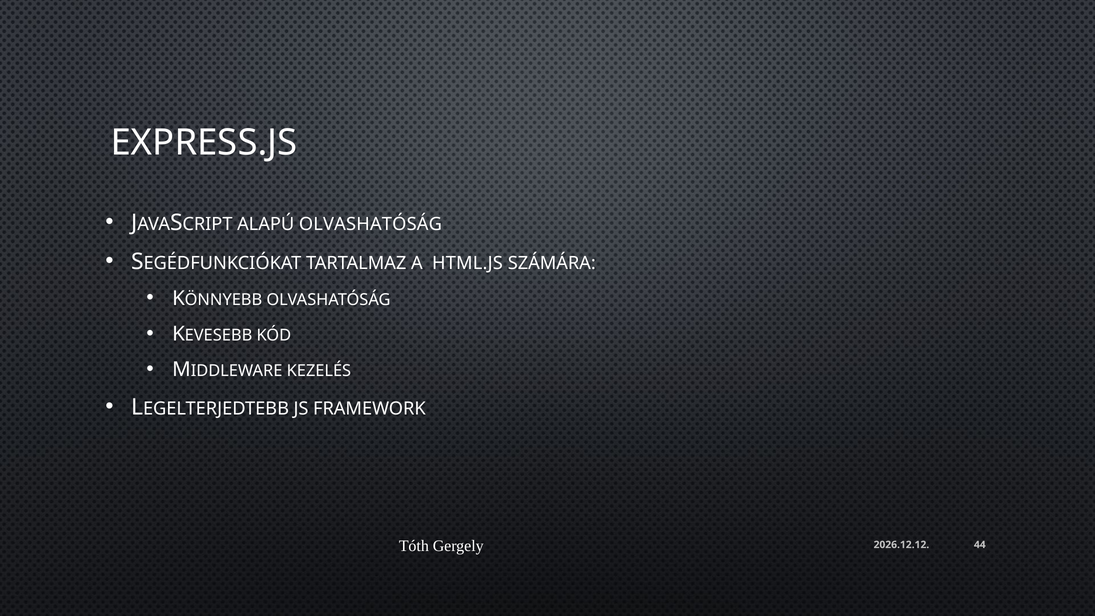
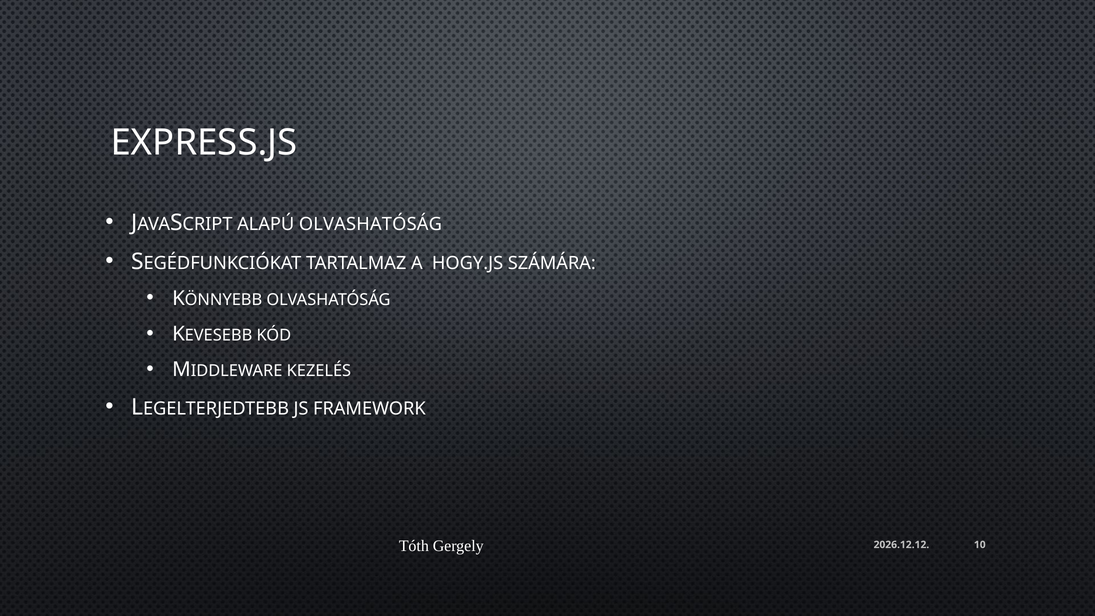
HTML.JS: HTML.JS -> HOGY.JS (468, 263)
44: 44 -> 10 (980, 545)
